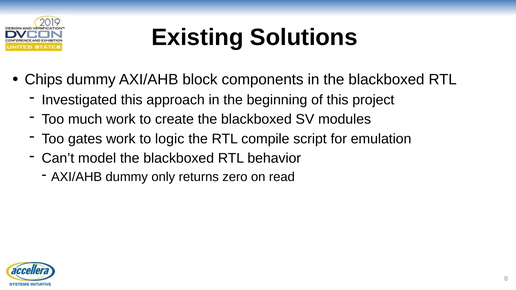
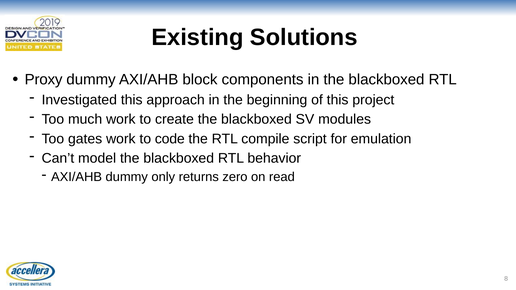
Chips: Chips -> Proxy (44, 80)
logic: logic -> code (170, 139)
